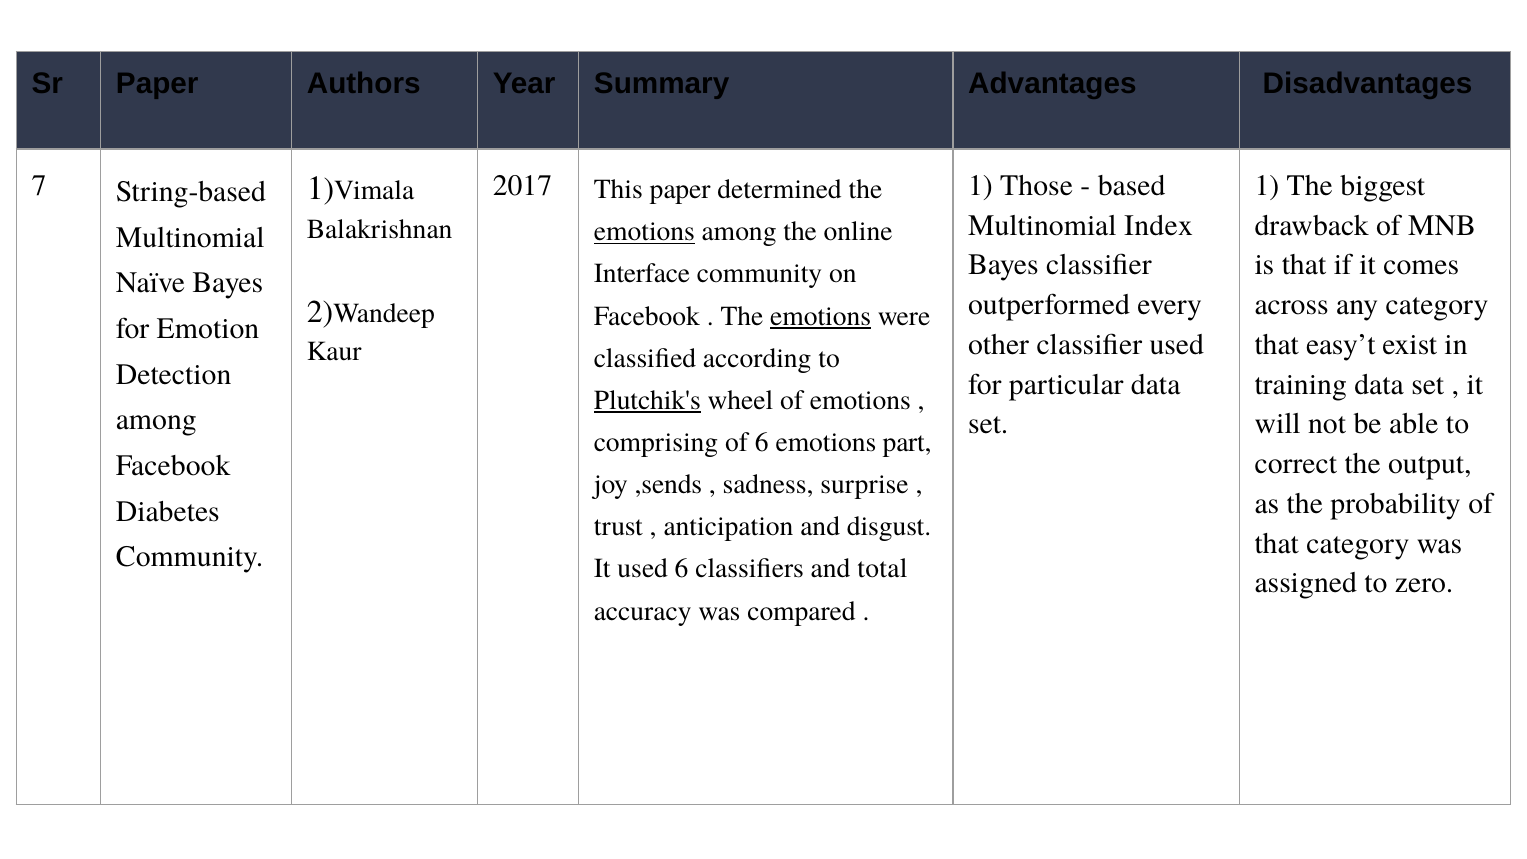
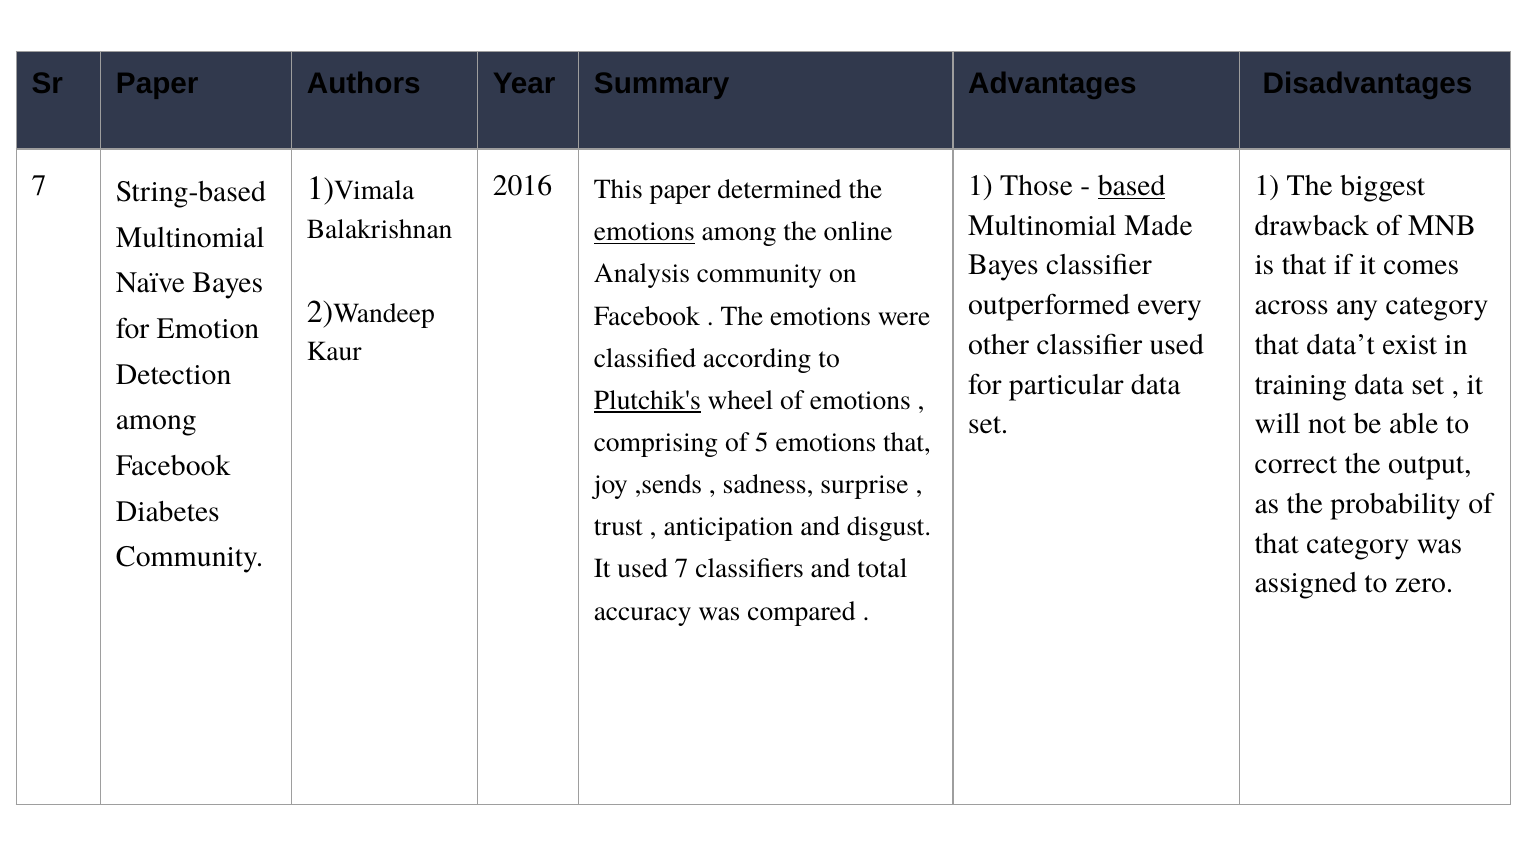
2017: 2017 -> 2016 (522, 186)
based underline: none -> present (1132, 186)
Index: Index -> Made (1159, 225)
Interface: Interface -> Analysis (642, 274)
emotions underline: present -> none (821, 316)
easy’t: easy’t -> data’t (1341, 345)
of 6: 6 -> 5 (762, 442)
emotions part: part -> that (907, 442)
used 6: 6 -> 7 (682, 569)
